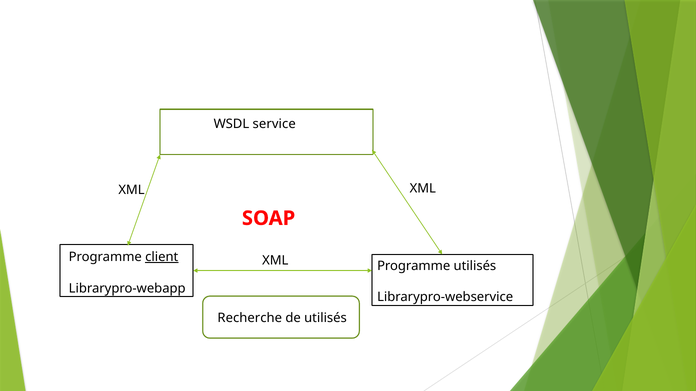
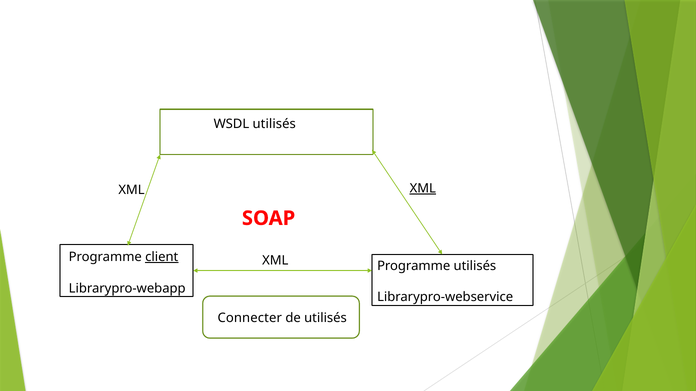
WSDL service: service -> utilisés (274, 124)
XML underline: none -> present (423, 189)
Recherche: Recherche -> Connecter (250, 318)
